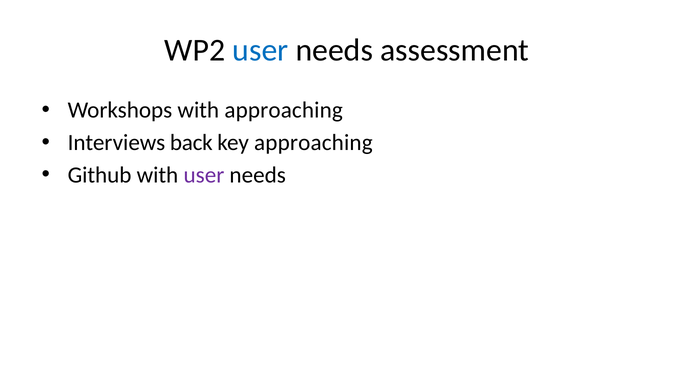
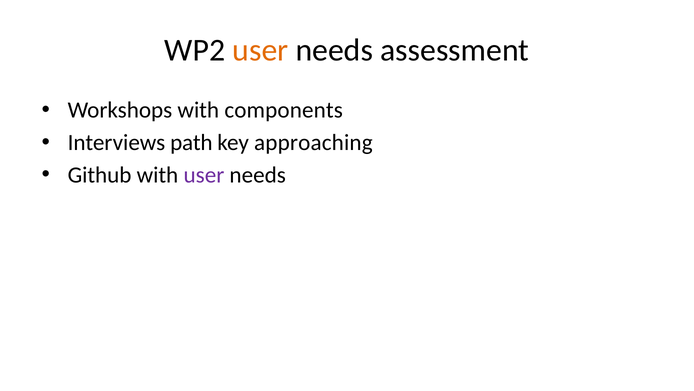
user colour: blue -> orange (260, 50)
with approaching: approaching -> components (284, 110)
back: back -> path (191, 142)
